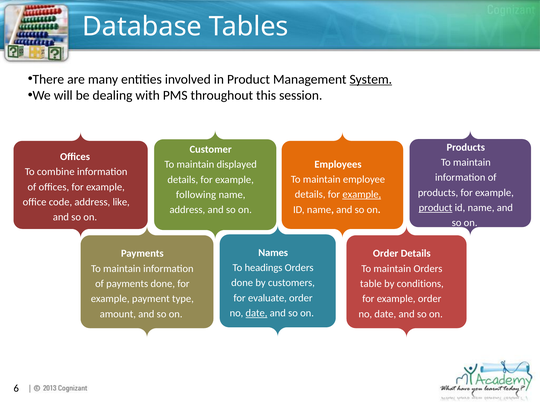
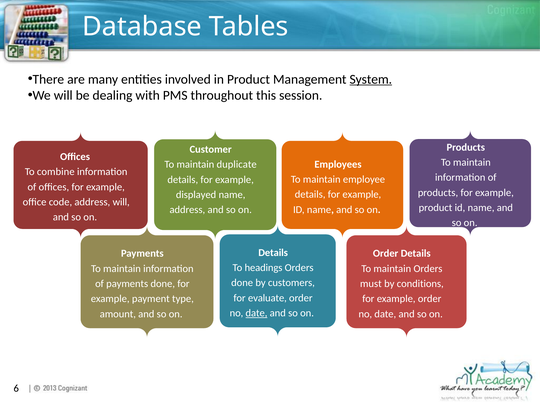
displayed: displayed -> duplicate (237, 164)
example underline: present -> none (362, 194)
following: following -> displayed (196, 195)
address like: like -> will (121, 202)
product underline: present -> none (436, 208)
Names: Names -> Details (273, 253)
table: table -> must (371, 284)
